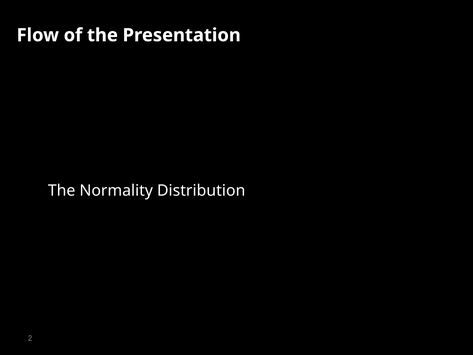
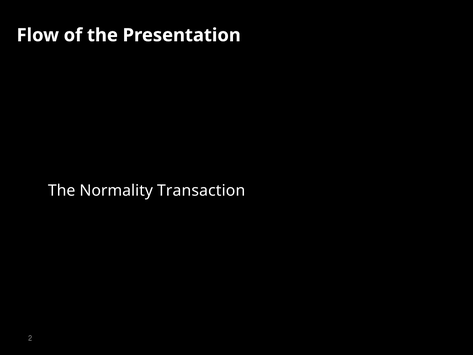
Distribution: Distribution -> Transaction (201, 190)
